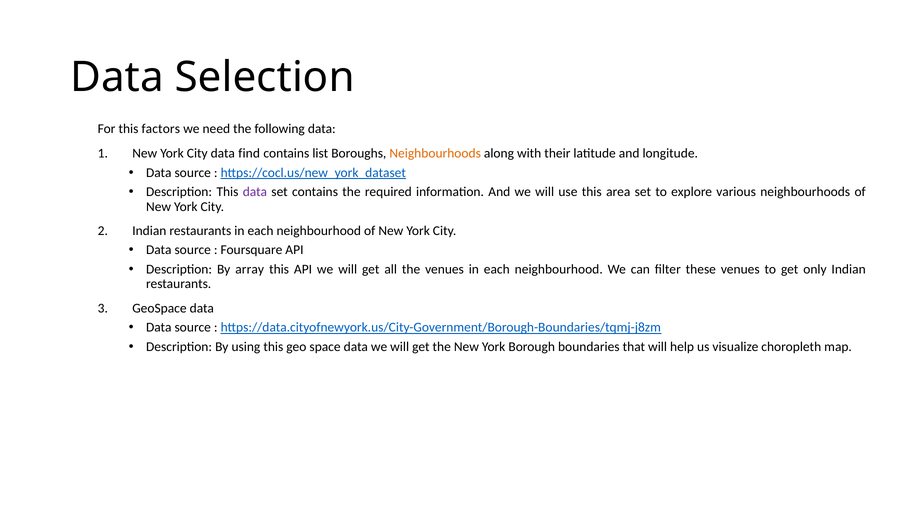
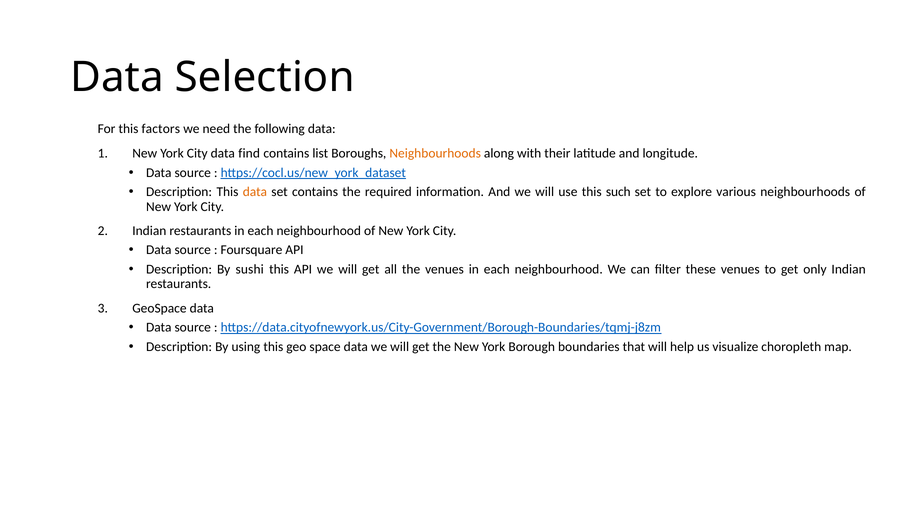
data colour: purple -> orange (255, 192)
area: area -> such (618, 192)
array: array -> sushi (250, 270)
